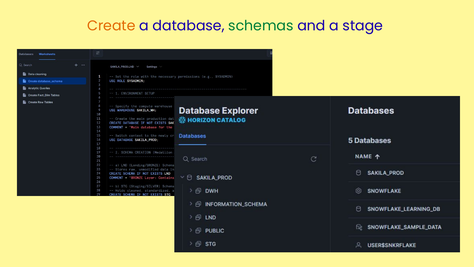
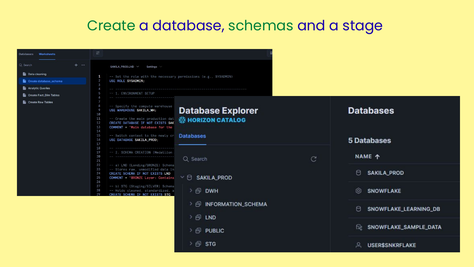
Create colour: orange -> green (111, 26)
